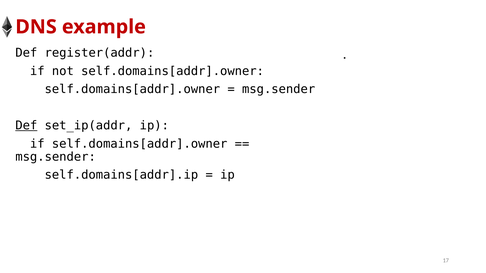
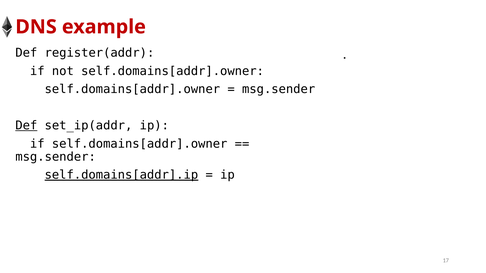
self.domains[addr].ip underline: none -> present (121, 175)
